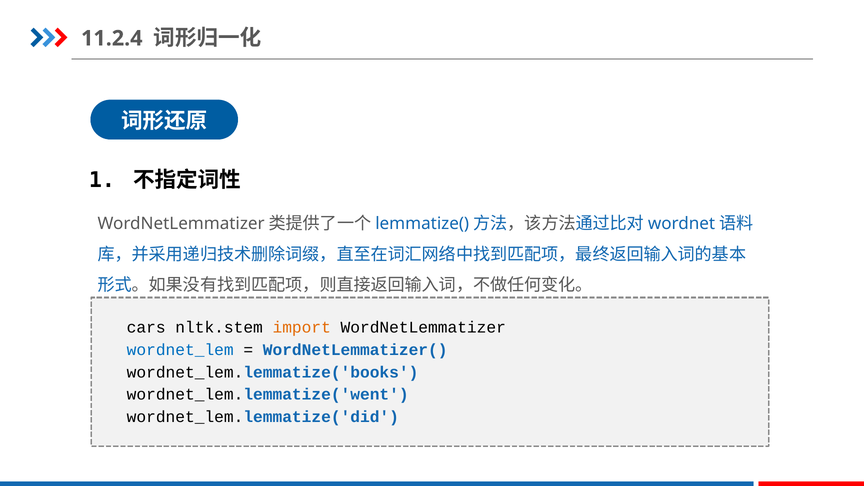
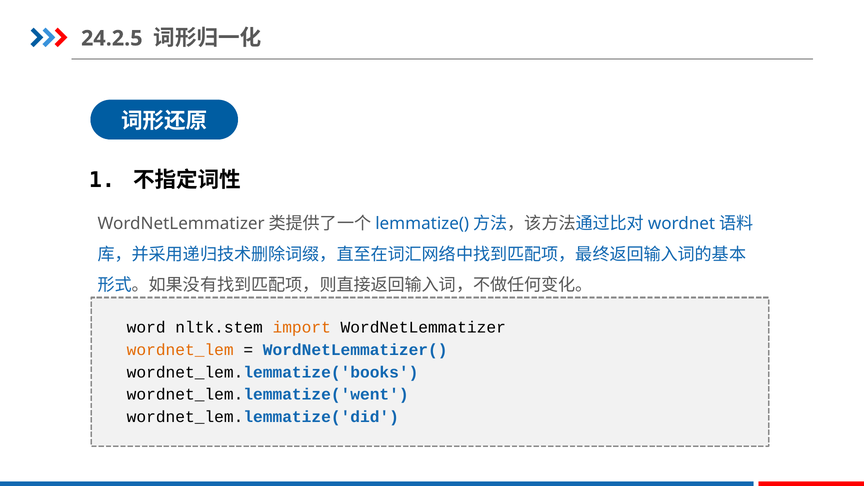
11.2.4: 11.2.4 -> 24.2.5 (112, 38)
cars: cars -> word (146, 328)
wordnet_lem colour: blue -> orange (180, 350)
